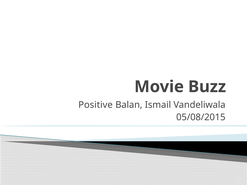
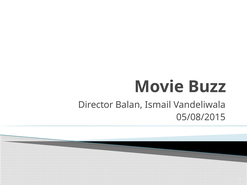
Positive: Positive -> Director (96, 105)
